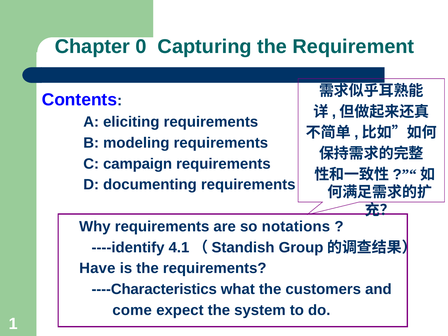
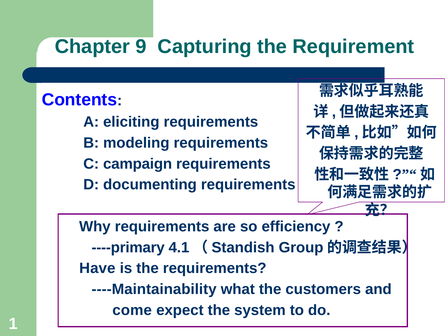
0: 0 -> 9 (141, 47)
notations: notations -> efficiency (296, 227)
----identify: ----identify -> ----primary (128, 247)
----Characteristics: ----Characteristics -> ----Maintainability (154, 289)
